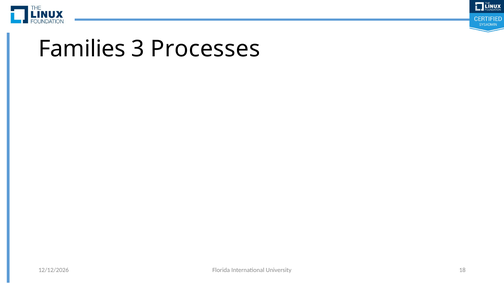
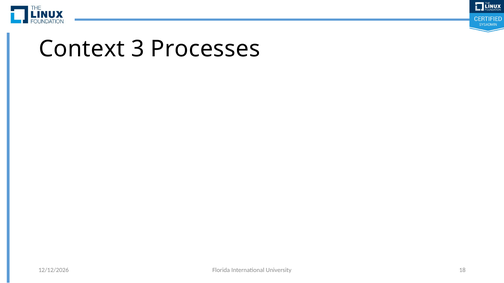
Families: Families -> Context (82, 49)
